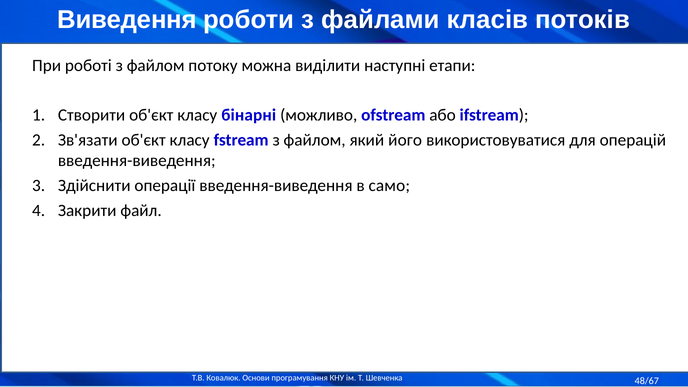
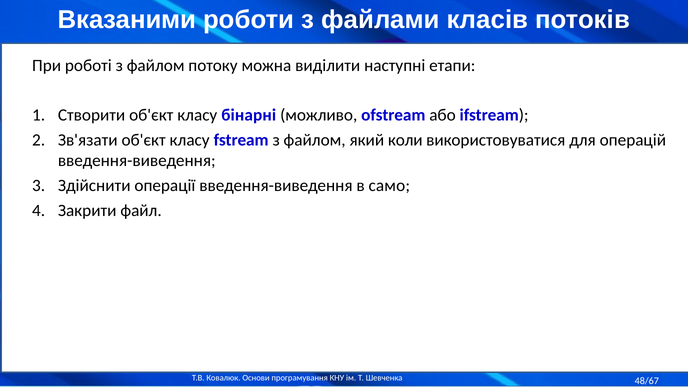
Виведення: Виведення -> Вказаними (127, 20)
його: його -> коли (405, 140)
